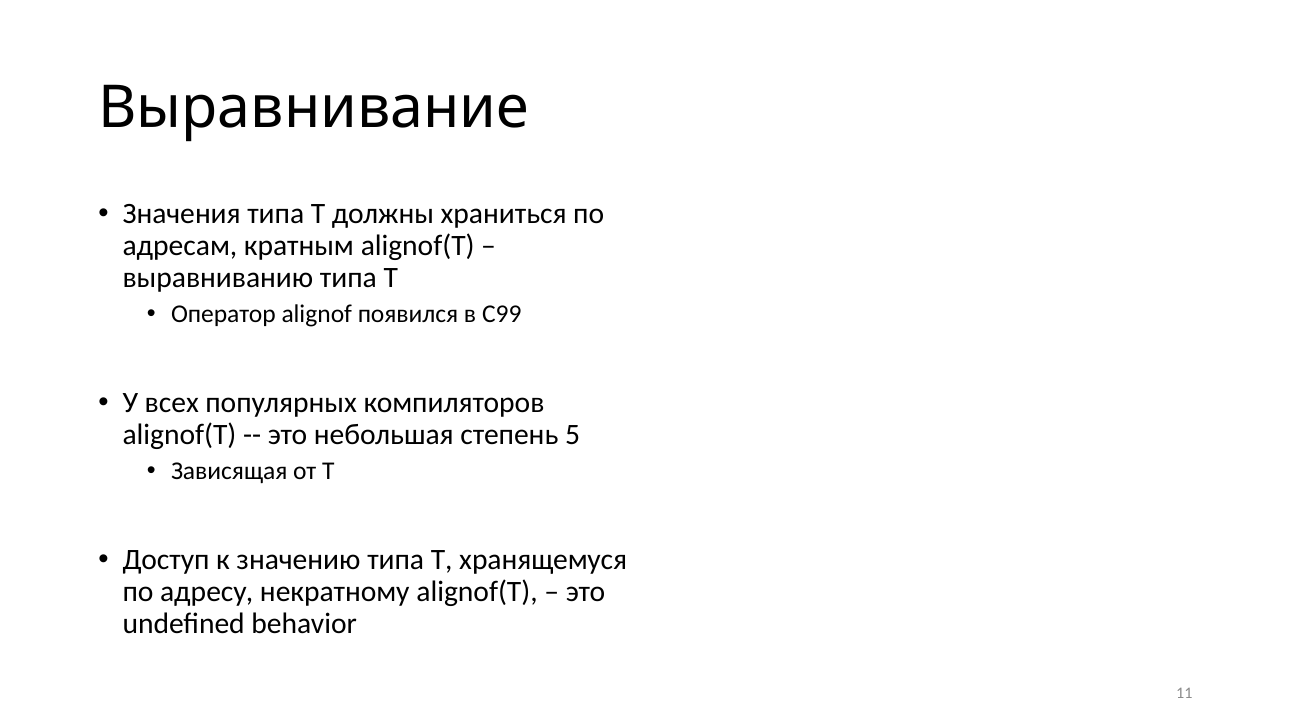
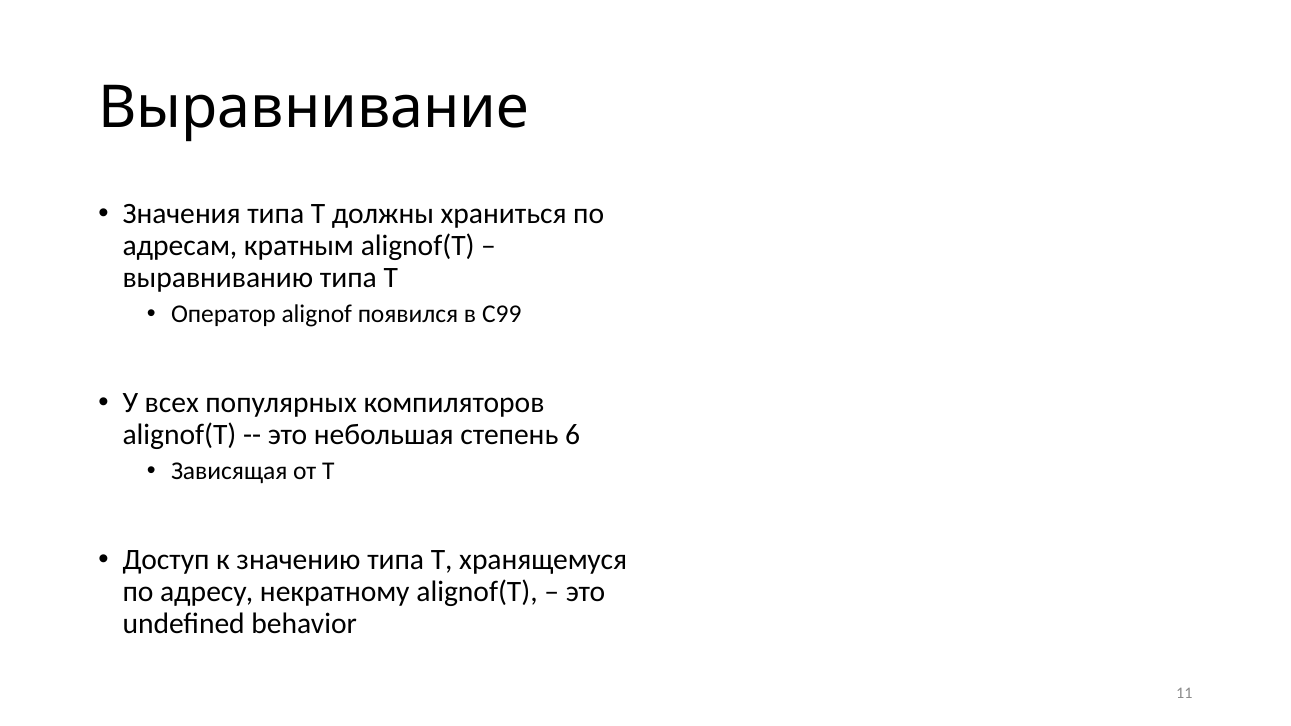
5: 5 -> 6 (572, 435)
